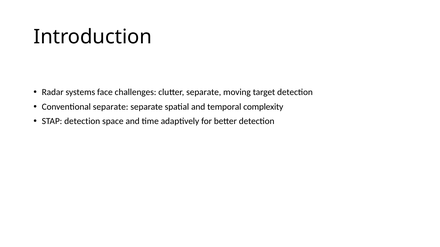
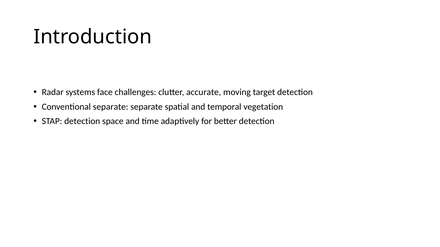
clutter separate: separate -> accurate (204, 92)
complexity: complexity -> vegetation (263, 107)
